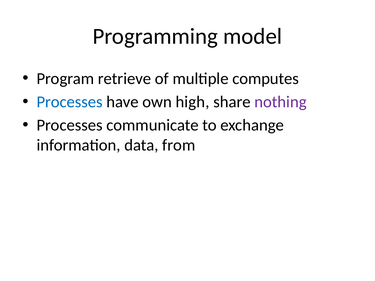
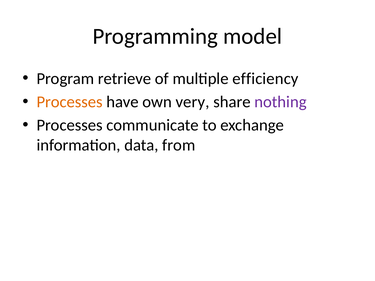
computes: computes -> efficiency (265, 79)
Processes colour: blue -> orange (70, 102)
high: high -> very (192, 102)
